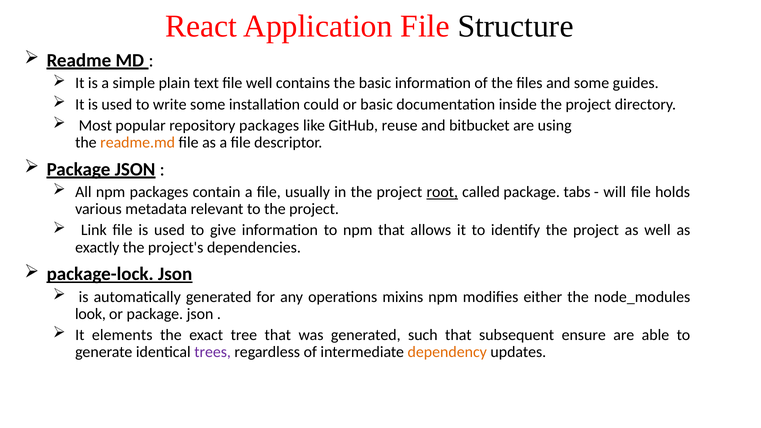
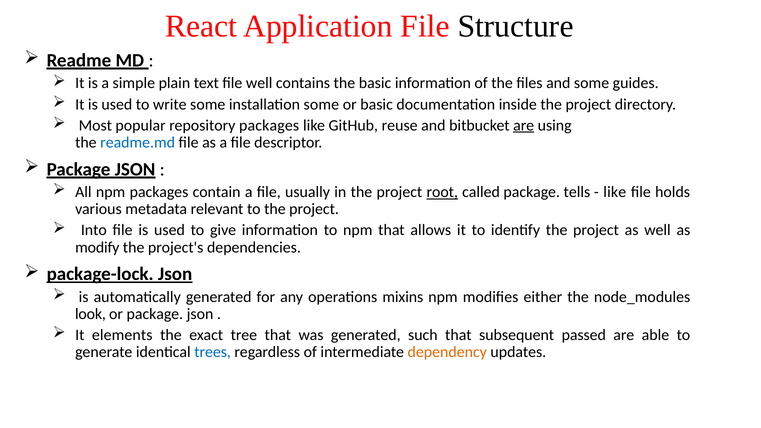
installation could: could -> some (321, 104)
are underline: none -> present (524, 125)
readme.md colour: orange -> blue (138, 143)
tabs: tabs -> tells (577, 192)
will: will -> like (615, 192)
Link: Link -> Into (94, 230)
exactly: exactly -> modify (97, 247)
ensure: ensure -> passed (584, 335)
trees colour: purple -> blue (213, 352)
